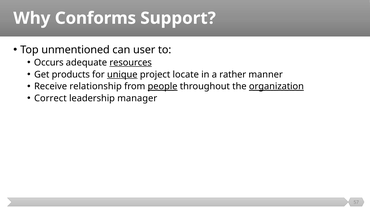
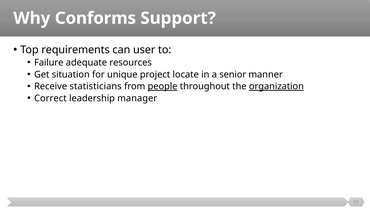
unmentioned: unmentioned -> requirements (76, 50)
Occurs: Occurs -> Failure (49, 63)
resources underline: present -> none (131, 63)
products: products -> situation (71, 75)
unique underline: present -> none (122, 75)
rather: rather -> senior (233, 75)
relationship: relationship -> statisticians (96, 86)
